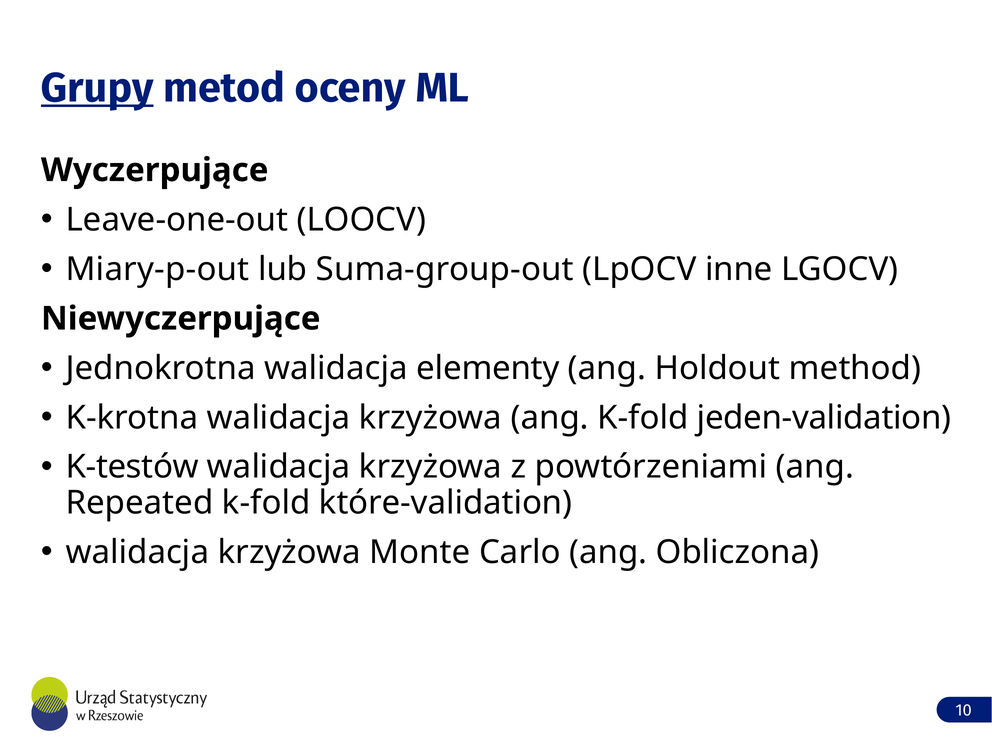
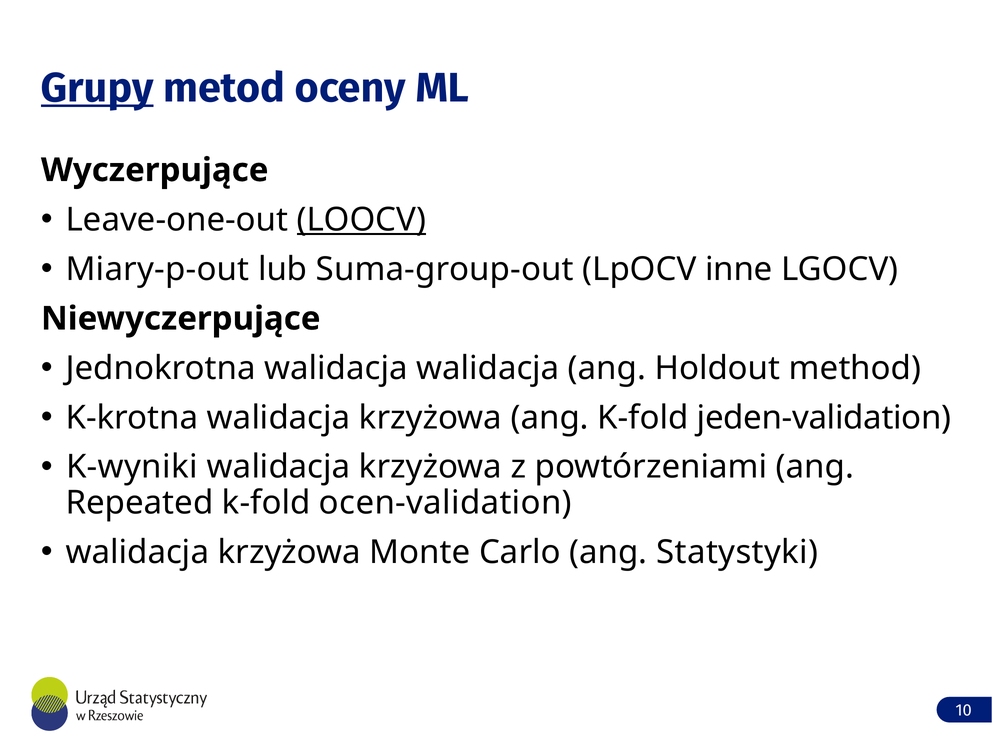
LOOCV underline: none -> present (361, 220)
walidacja elementy: elementy -> walidacja (488, 368)
K-testów: K-testów -> K-wyniki (132, 467)
które-validation: które-validation -> ocen-validation (445, 503)
Obliczona: Obliczona -> Statystyki (737, 552)
